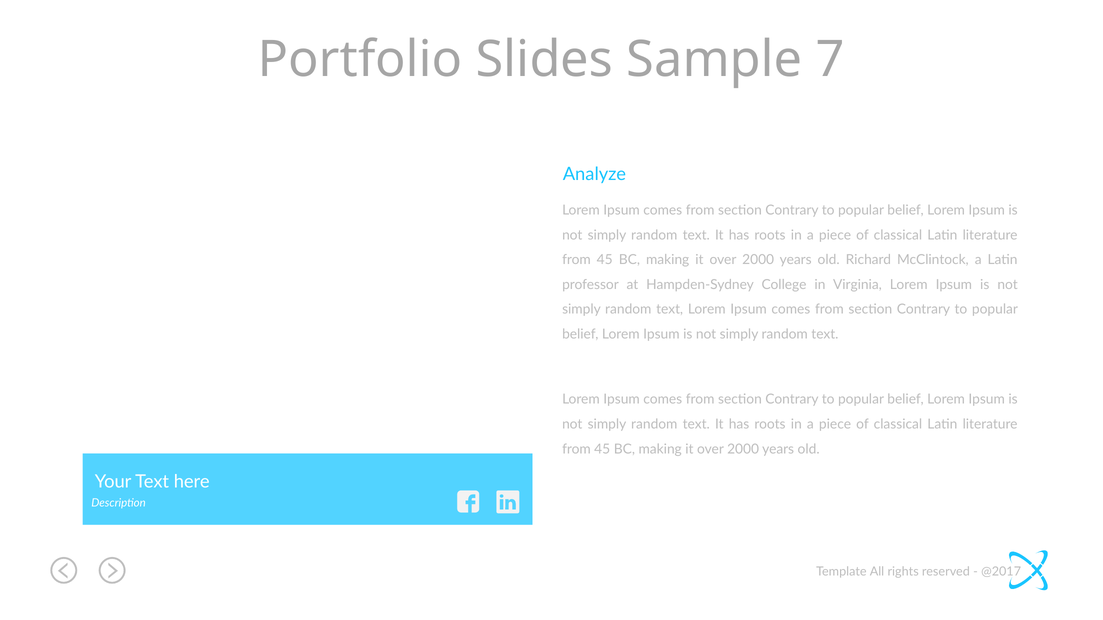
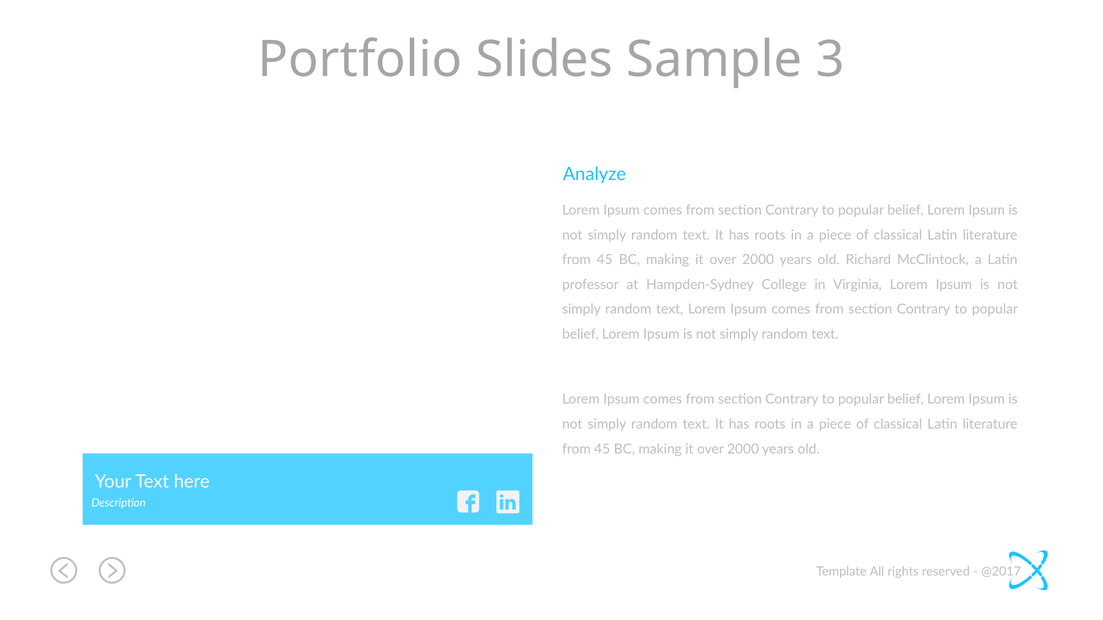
7: 7 -> 3 (830, 60)
